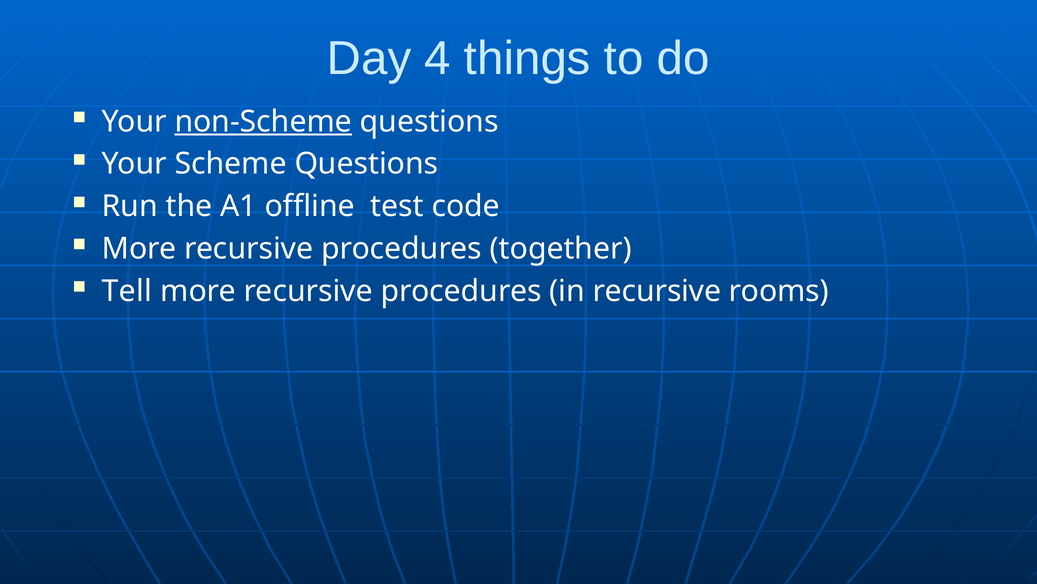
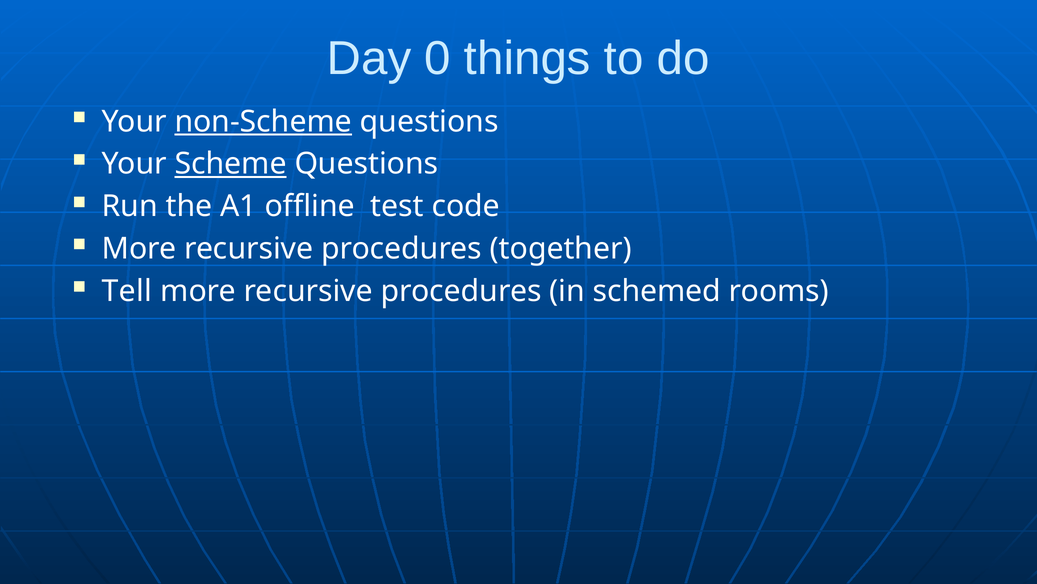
4: 4 -> 0 (438, 58)
Scheme underline: none -> present (231, 164)
in recursive: recursive -> schemed (657, 291)
